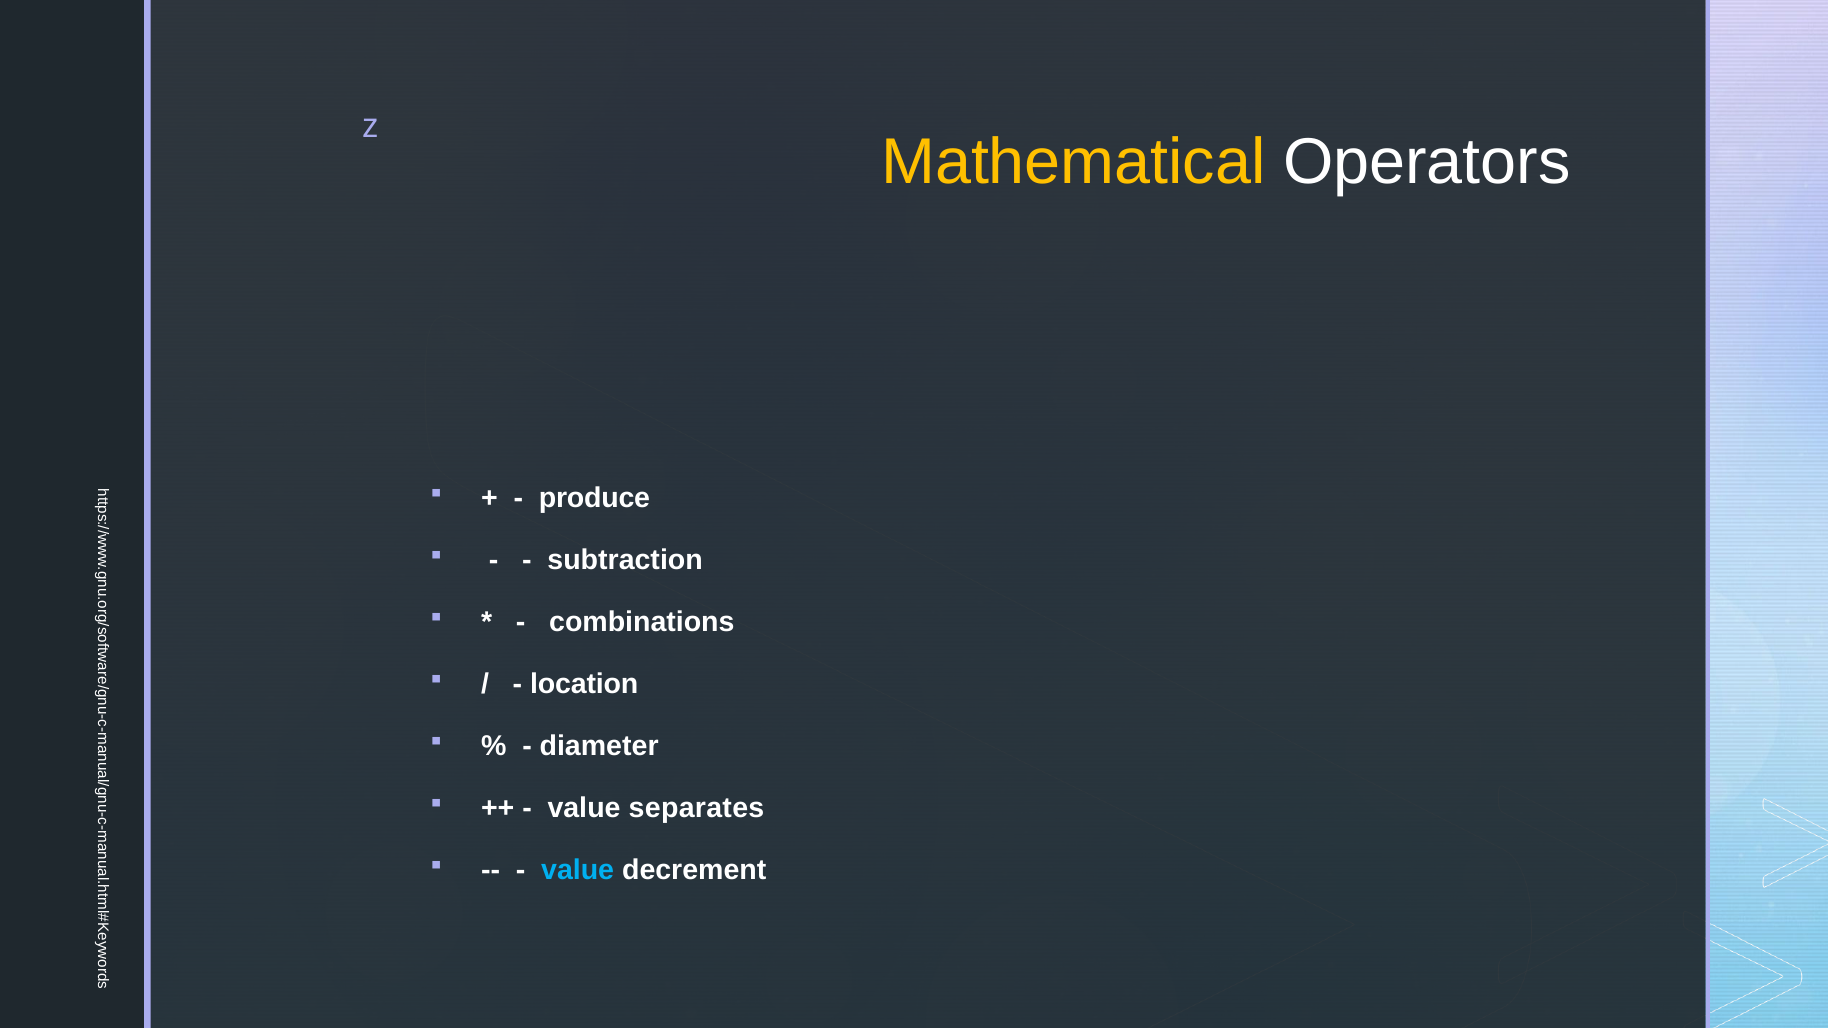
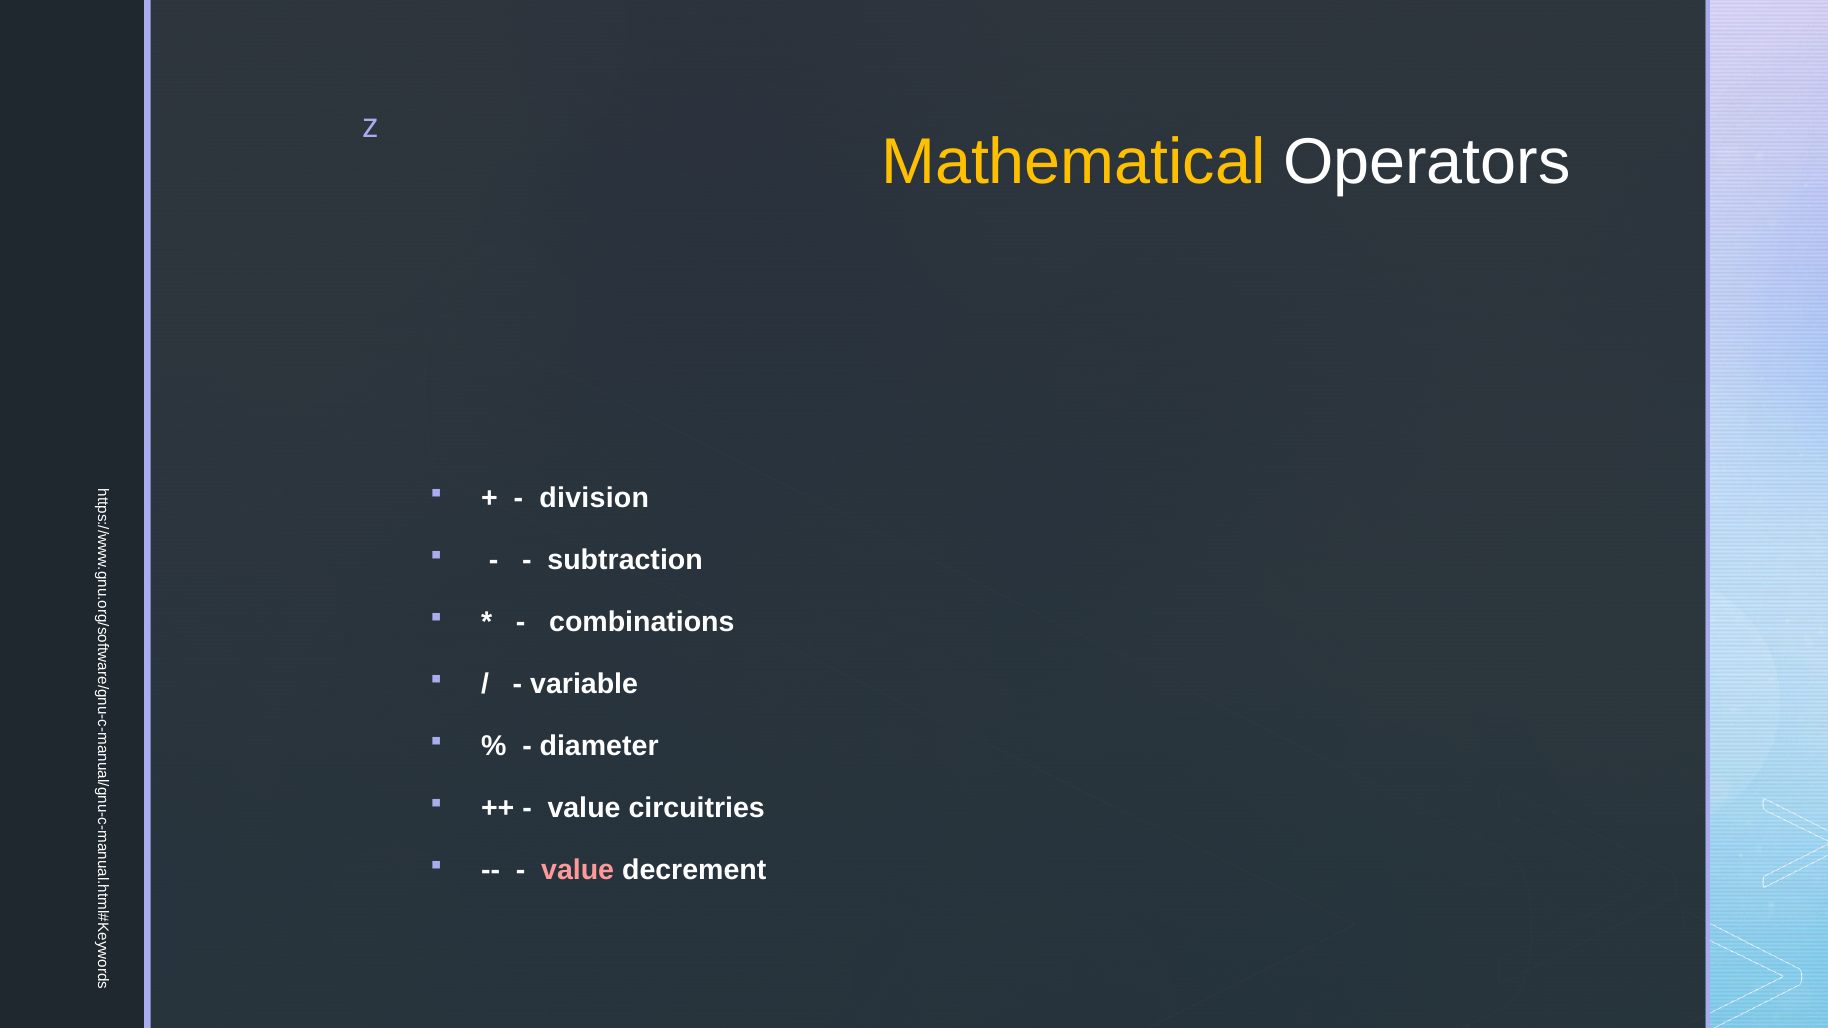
produce: produce -> division (594, 498)
location: location -> variable (584, 684)
separates: separates -> circuitries (697, 809)
value colour: light blue -> pink (578, 871)
